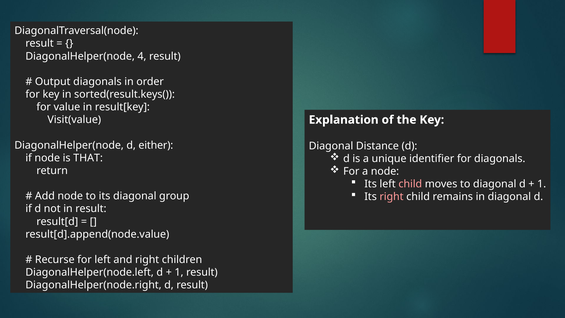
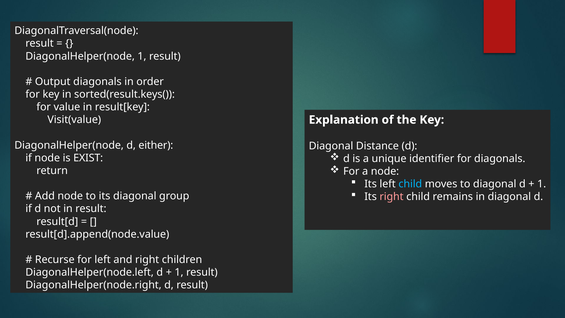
DiagonalHelper(node 4: 4 -> 1 (142, 56)
THAT: THAT -> EXIST (88, 158)
child colour: pink -> light blue (410, 184)
